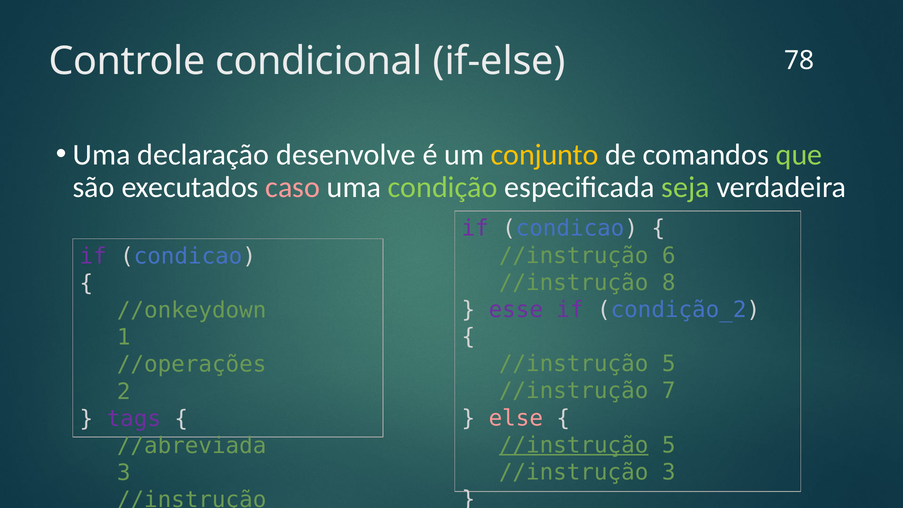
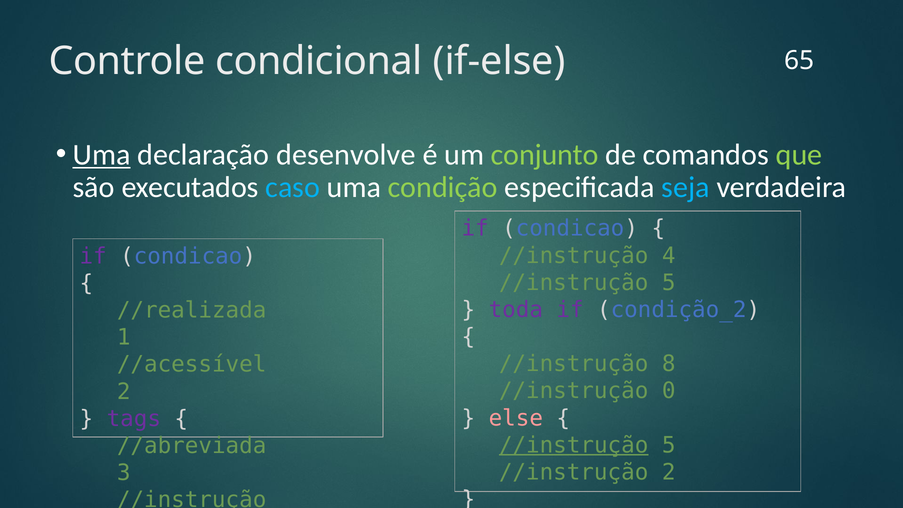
78: 78 -> 65 (799, 61)
Uma underline: none -> present (102, 155)
conjunto colour: yellow -> light green (545, 155)
caso colour: pink -> light blue (293, 187)
seja colour: light green -> light blue (686, 187)
6: 6 -> 4 (669, 256)
8: 8 -> 5 (669, 283)
esse: esse -> toda (516, 310)
//onkeydown: //onkeydown -> //realizada (192, 310)
5: 5 -> 8 (669, 364)
//operações: //operações -> //acessível (192, 364)
7: 7 -> 0 (669, 391)
//instrução 3: 3 -> 2 (669, 472)
